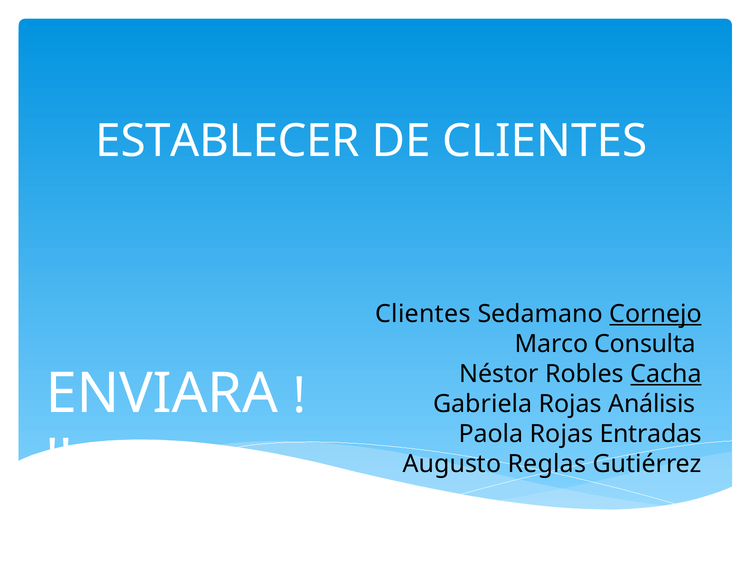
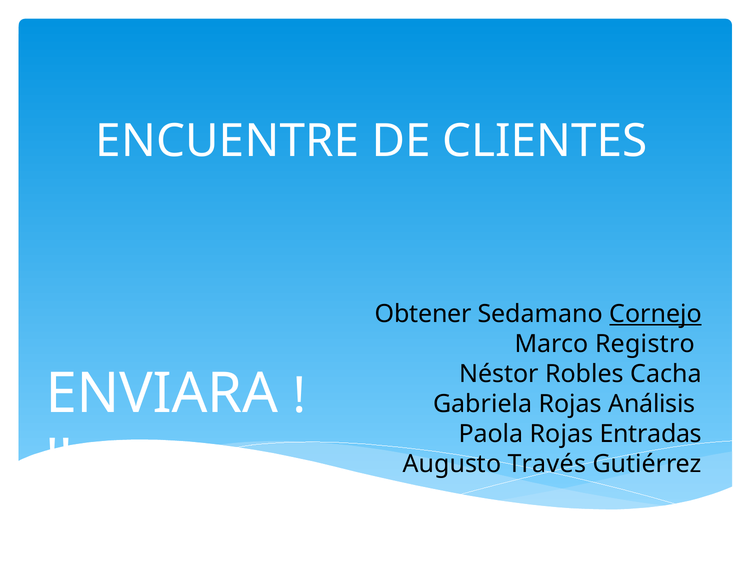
ESTABLECER: ESTABLECER -> ENCUENTRE (227, 141)
Clientes: Clientes -> Obtener (423, 314)
Consulta: Consulta -> Registro (645, 344)
Cacha underline: present -> none (666, 374)
Reglas: Reglas -> Través (547, 464)
